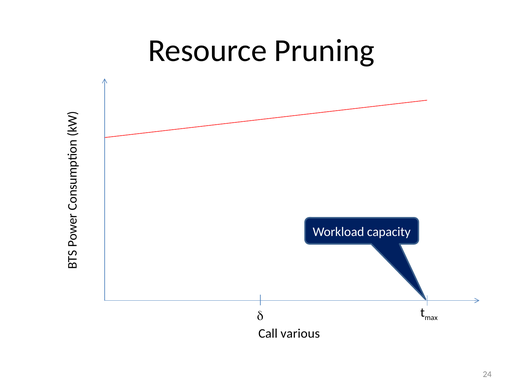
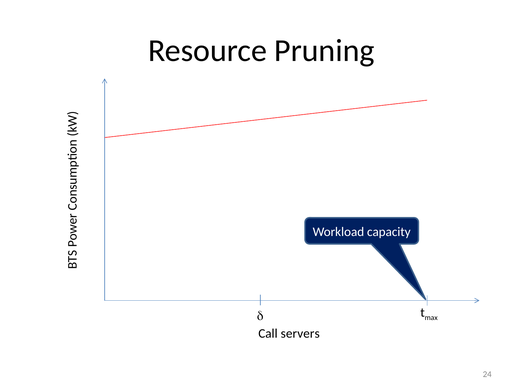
various: various -> servers (300, 334)
